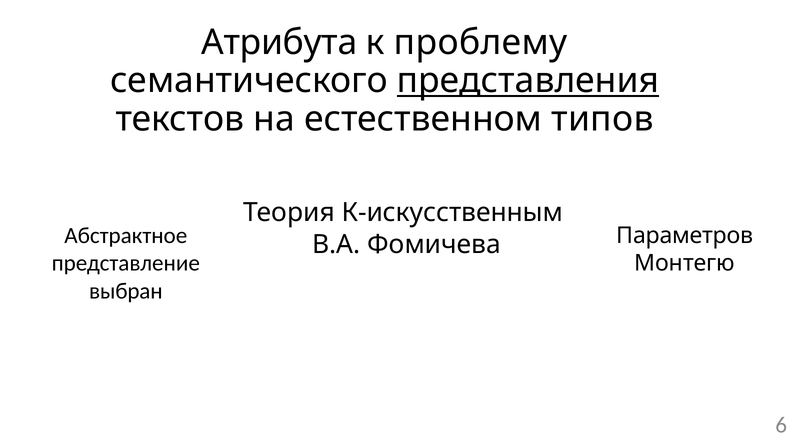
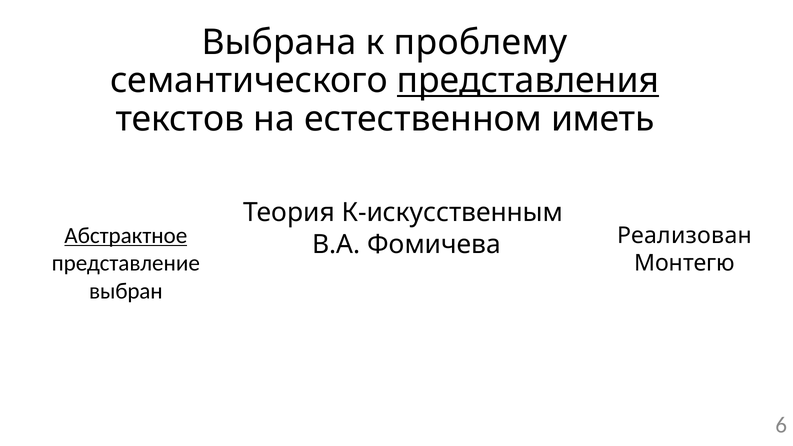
Атрибута: Атрибута -> Выбрана (279, 42)
типов: типов -> иметь (603, 119)
Абстрактное underline: none -> present (126, 236)
Параметров: Параметров -> Реализован (684, 236)
